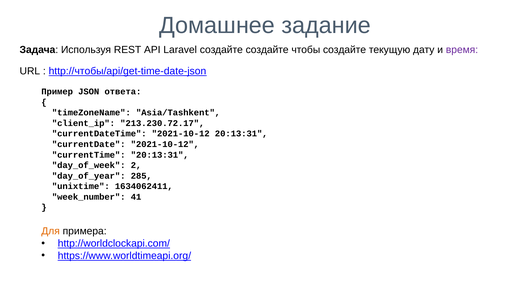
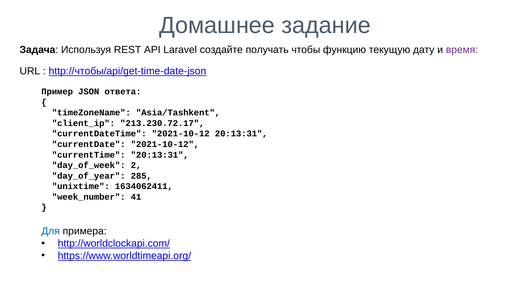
создайте создайте: создайте -> получать (267, 50)
чтобы создайте: создайте -> функцию (345, 50)
Для colour: orange -> blue (51, 231)
